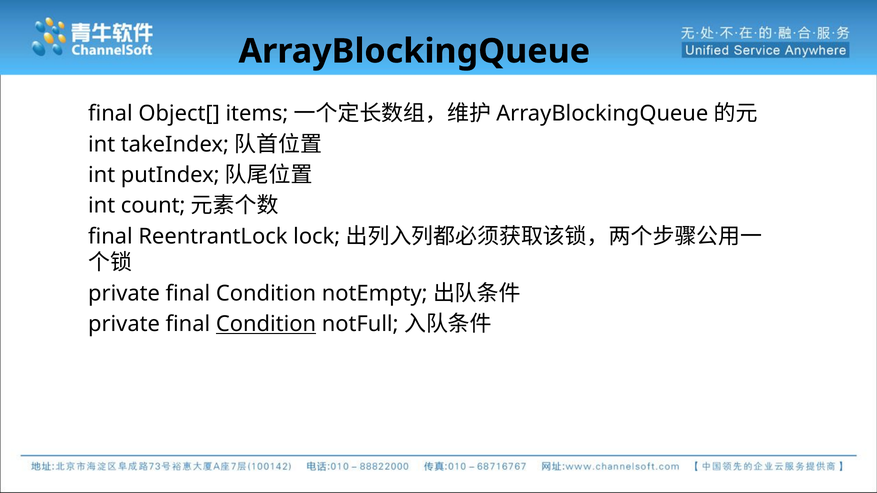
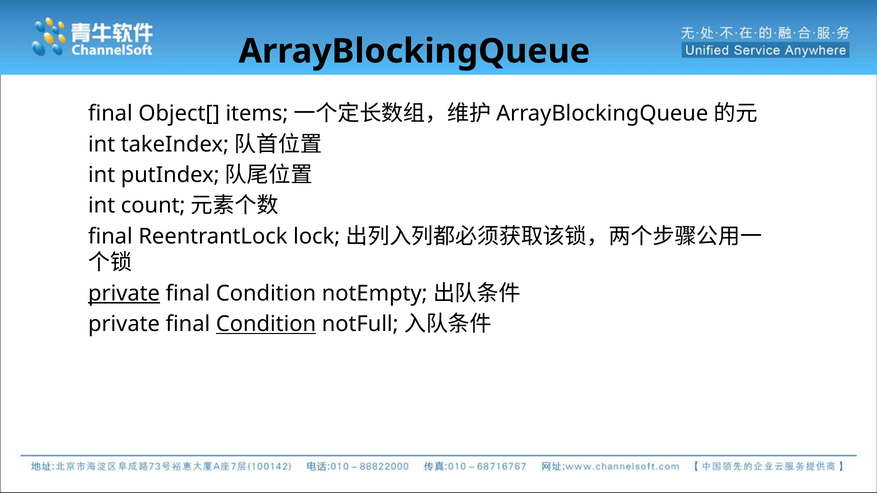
private underline: none -> present (124, 294)
